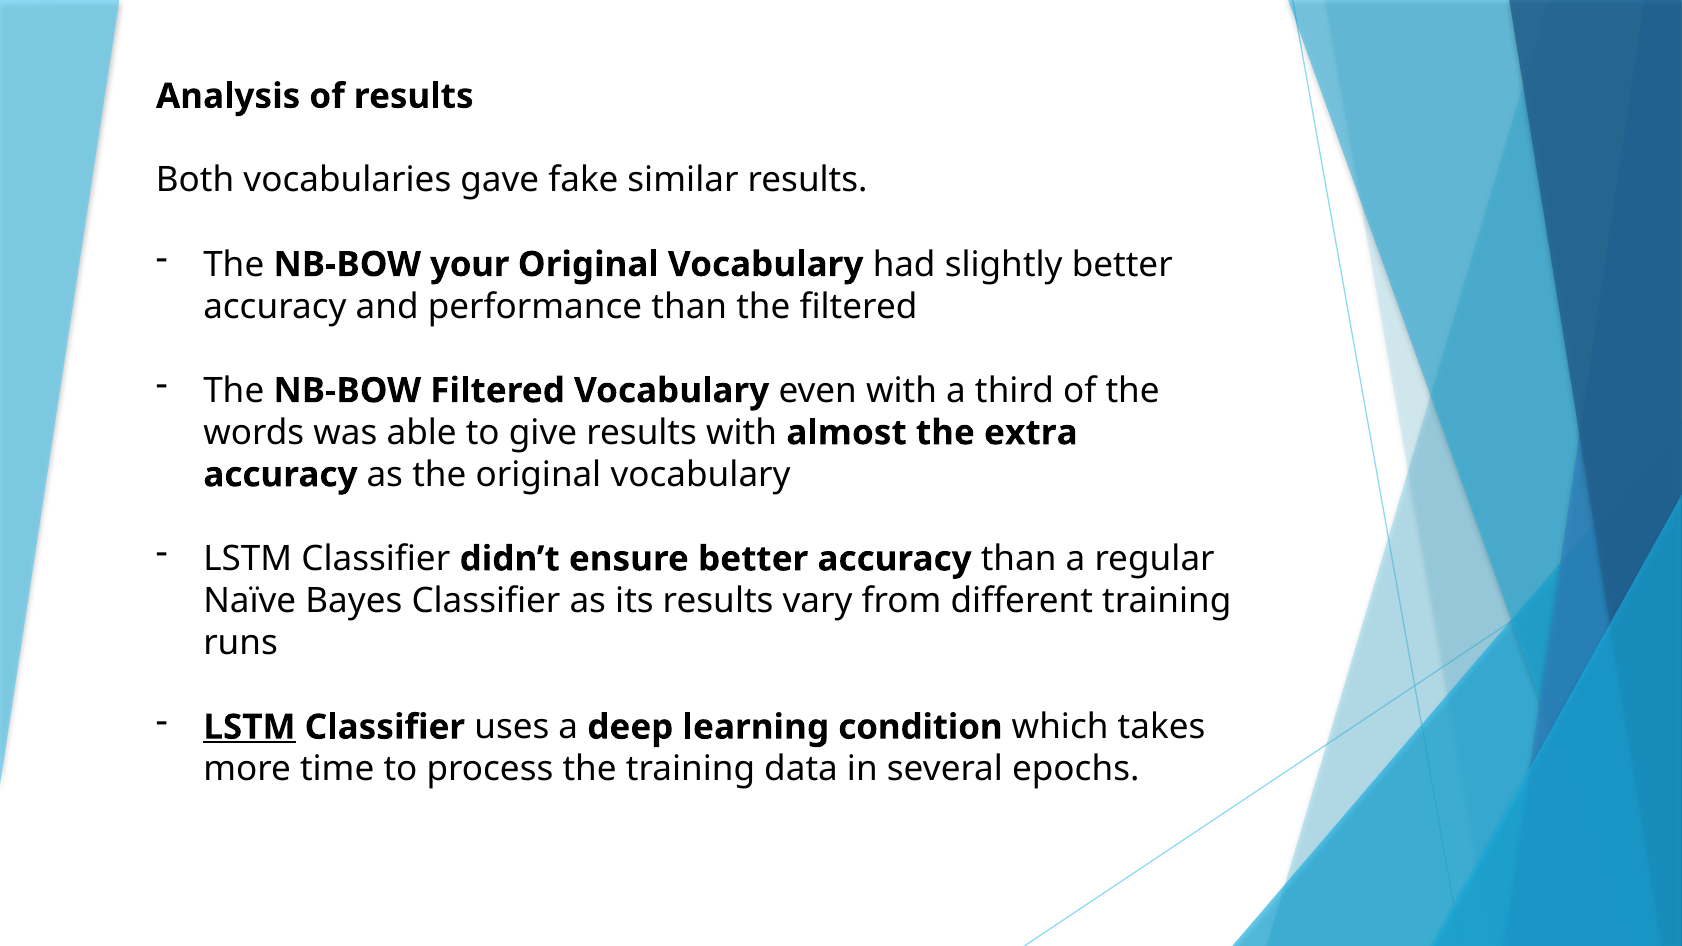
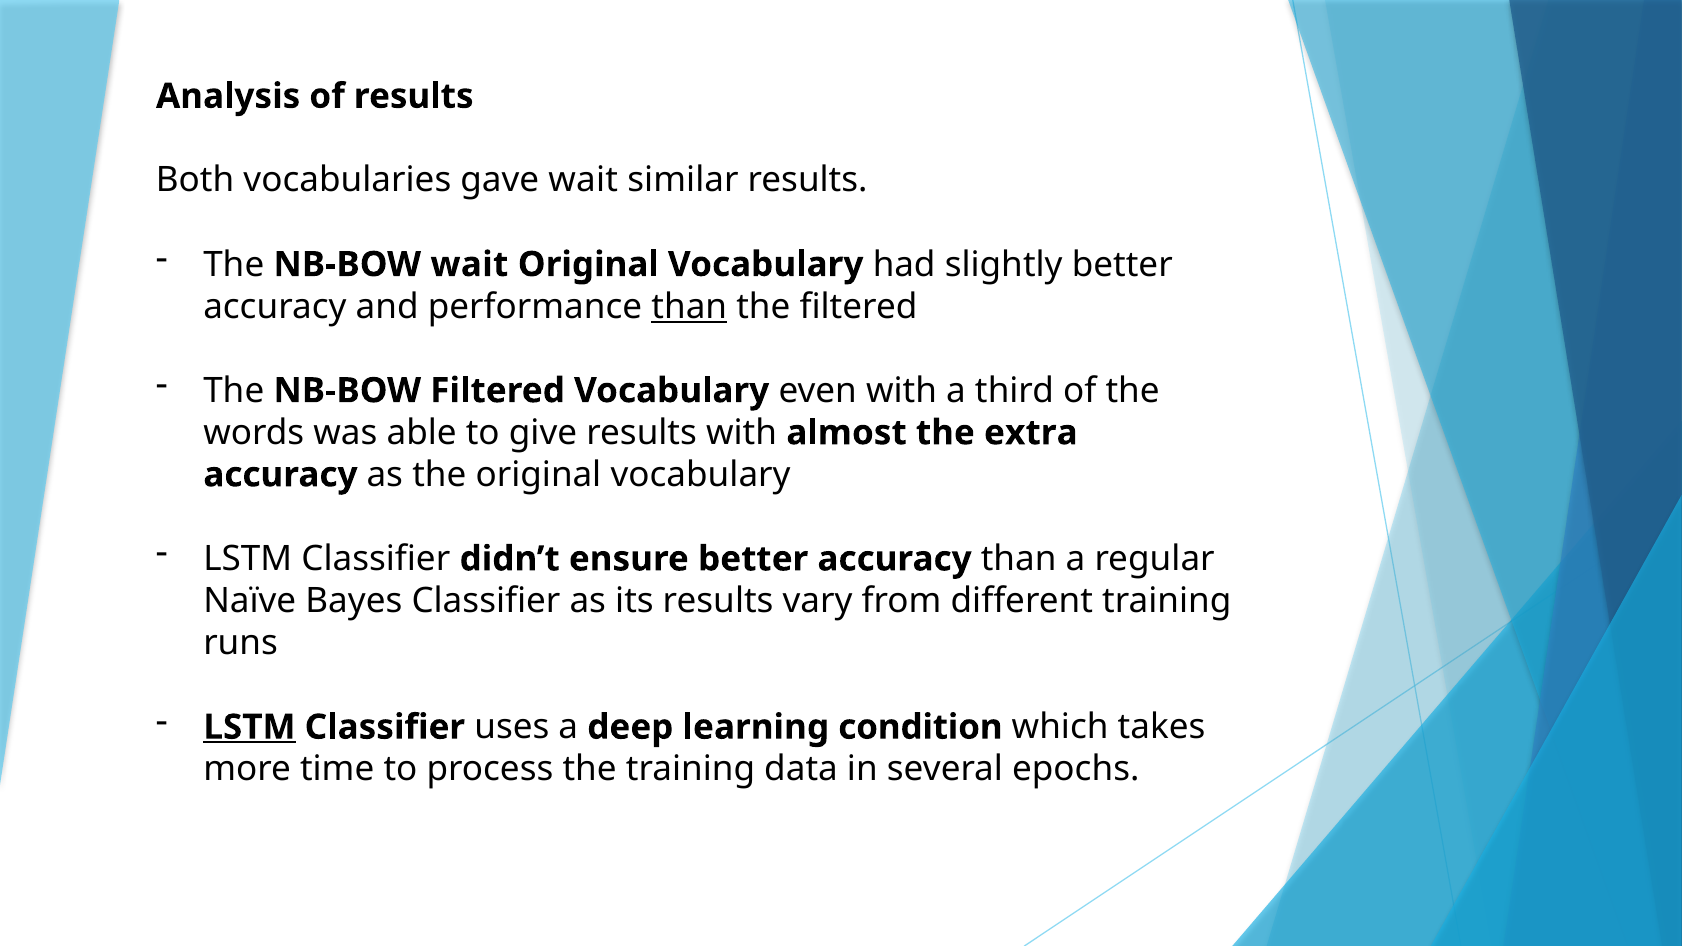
gave fake: fake -> wait (583, 180)
NB-BOW your: your -> wait (469, 265)
than underline: none -> present (689, 307)
